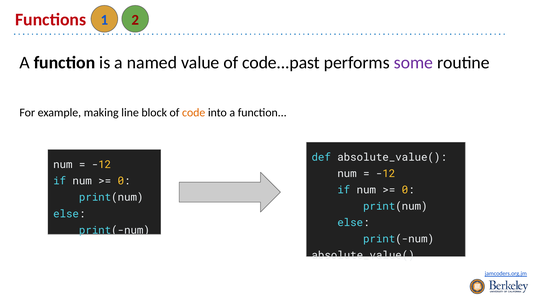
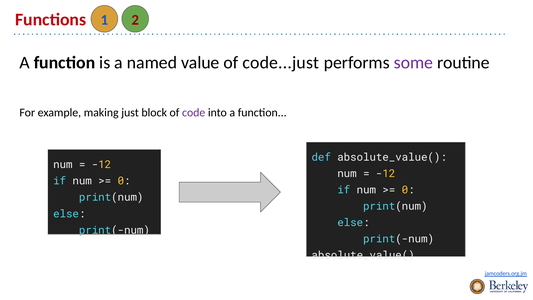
code...past: code...past -> code...just (281, 63)
line: line -> just (130, 112)
code colour: orange -> purple (194, 112)
